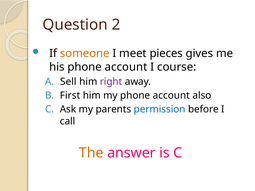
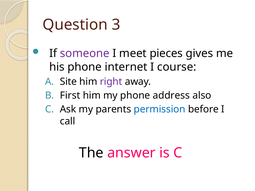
2: 2 -> 3 (116, 25)
someone colour: orange -> purple (85, 53)
his phone account: account -> internet (126, 67)
Sell: Sell -> Site (68, 82)
my phone account: account -> address (171, 96)
The colour: orange -> black (91, 153)
